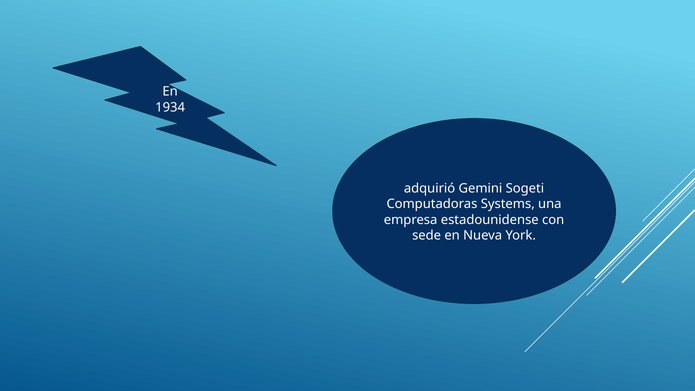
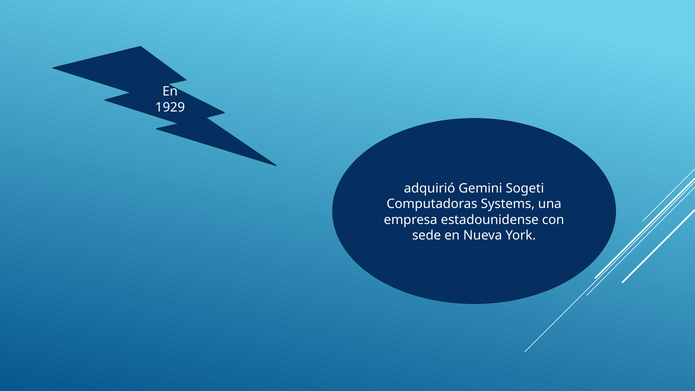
1934: 1934 -> 1929 (170, 107)
